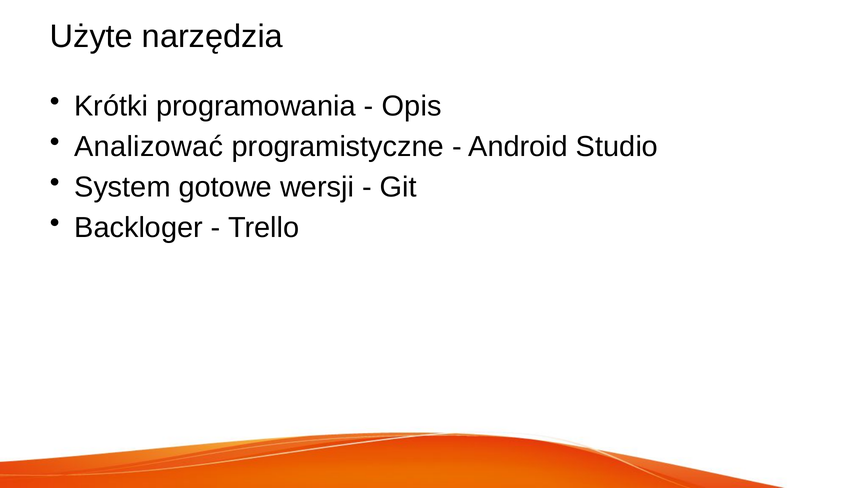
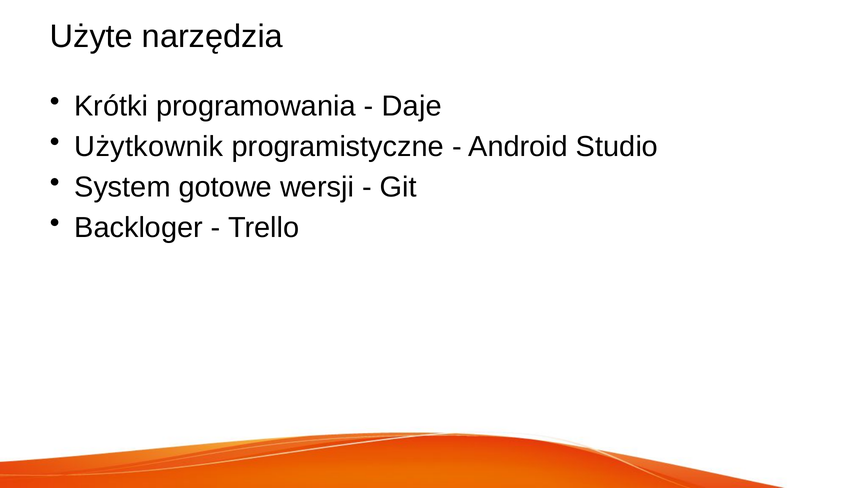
Opis: Opis -> Daje (412, 106)
Analizować: Analizować -> Użytkownik (149, 147)
